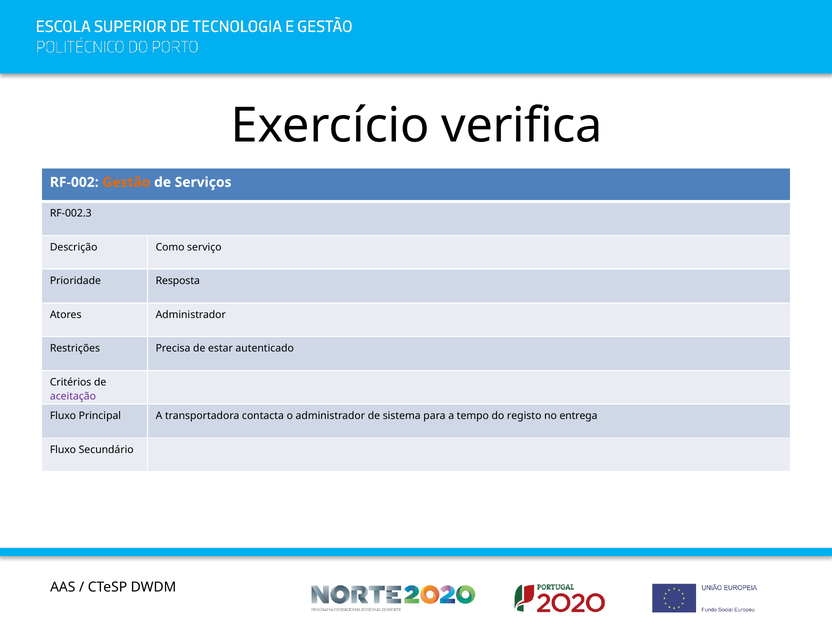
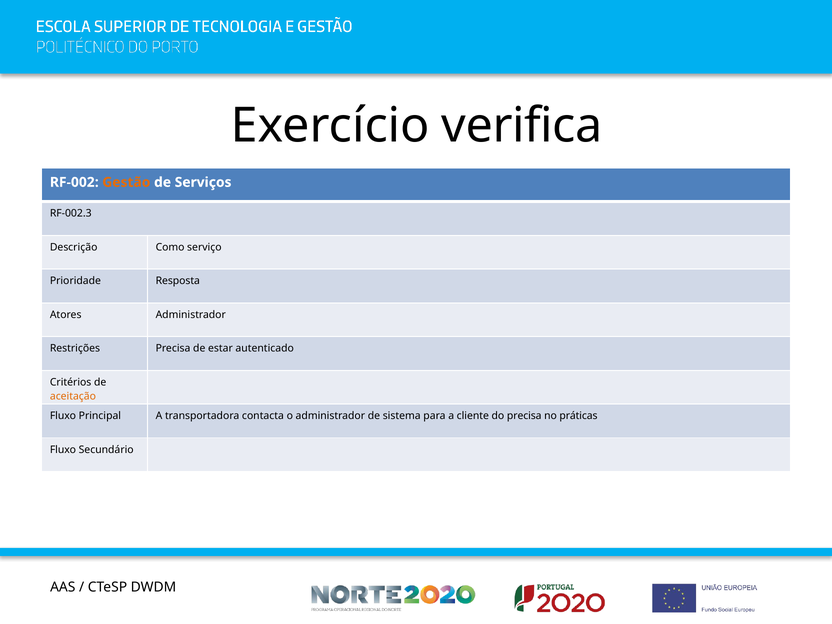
aceitação colour: purple -> orange (73, 396)
tempo: tempo -> cliente (473, 416)
do registo: registo -> precisa (524, 416)
entrega: entrega -> práticas (579, 416)
